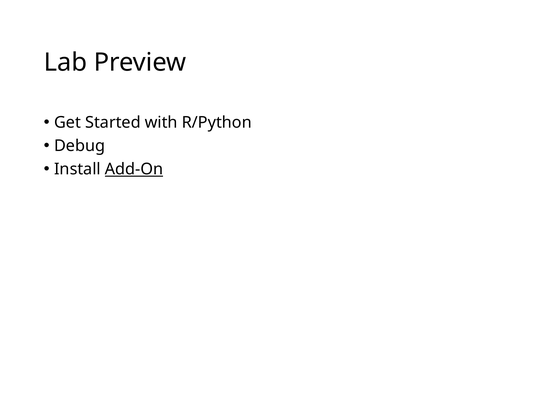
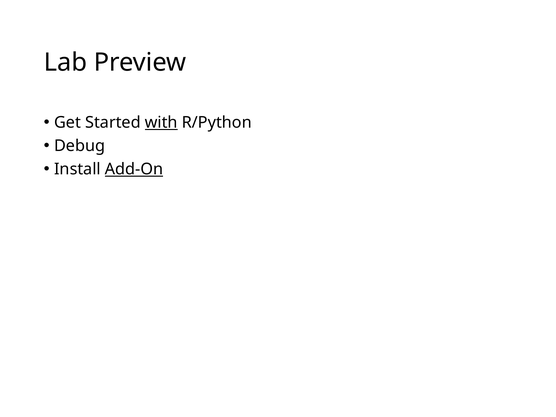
with underline: none -> present (161, 122)
